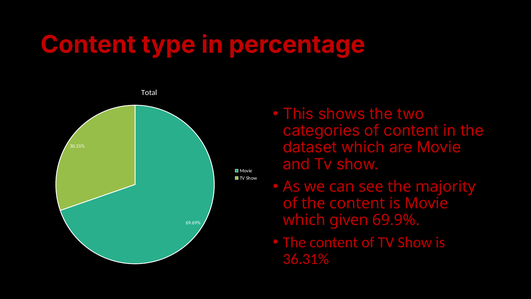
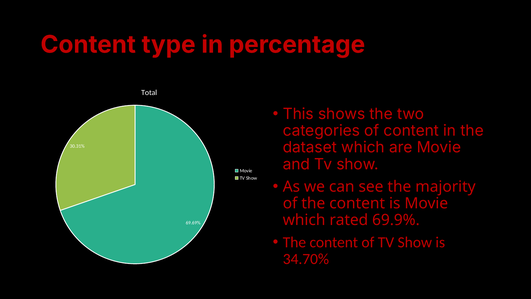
given: given -> rated (349, 220)
36.31%: 36.31% -> 34.70% (306, 259)
